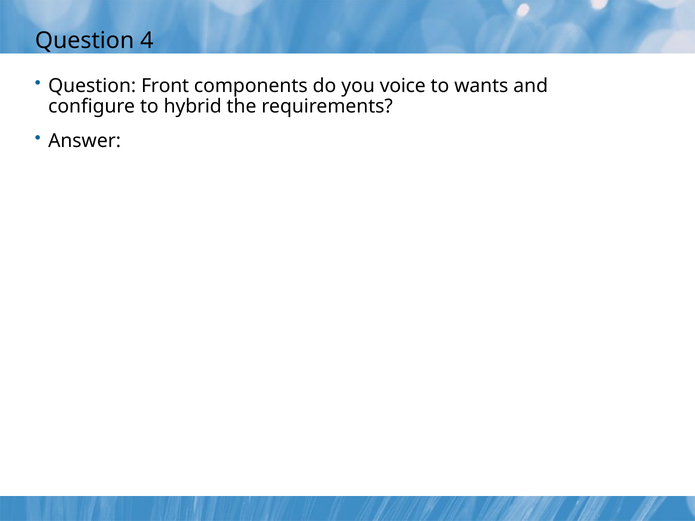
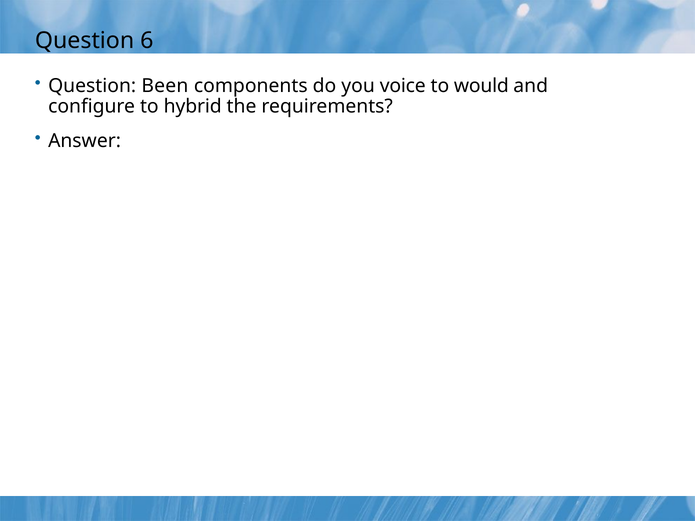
4: 4 -> 6 (147, 40)
Front: Front -> Been (165, 86)
wants: wants -> would (481, 86)
